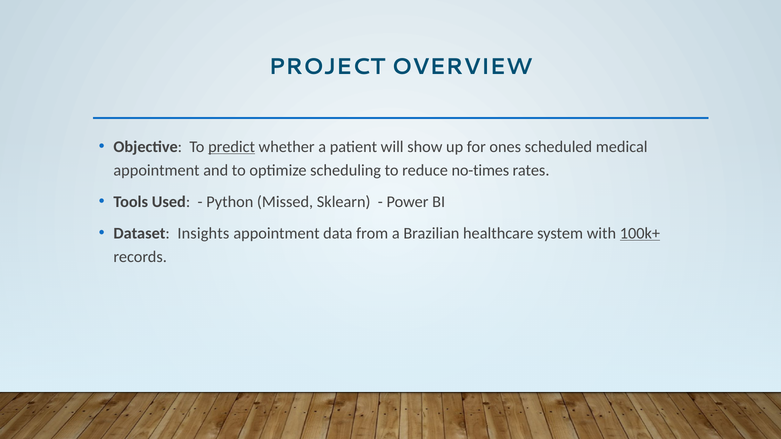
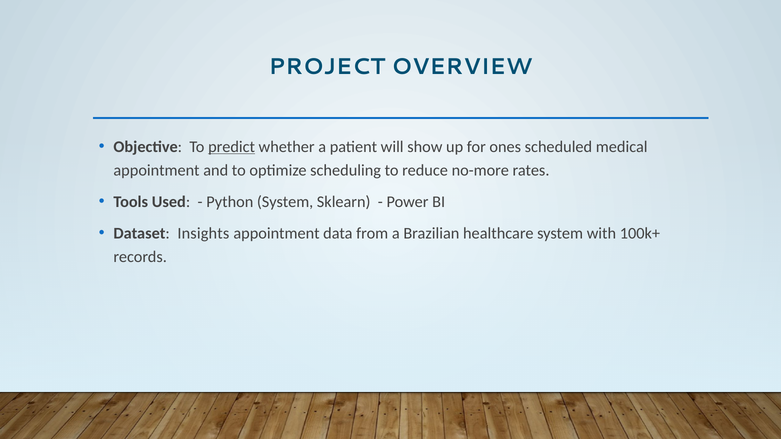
no-times: no-times -> no-more (480, 170)
Python Missed: Missed -> System (285, 202)
100k+ underline: present -> none (640, 233)
